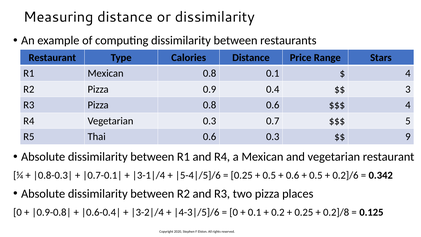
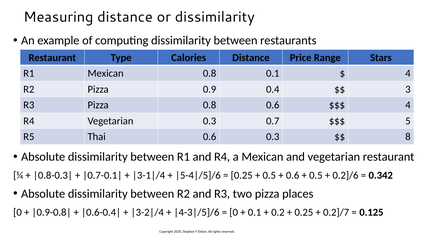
9: 9 -> 8 (408, 137)
0.2]/8: 0.2]/8 -> 0.2]/7 (336, 212)
